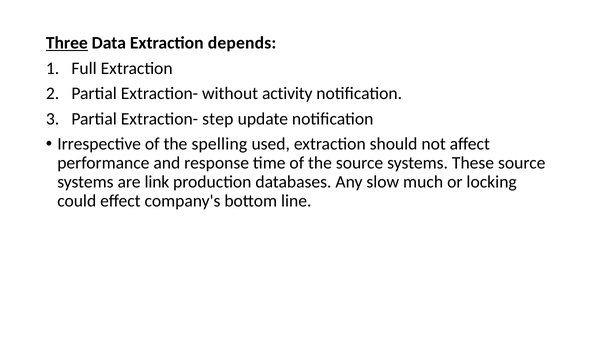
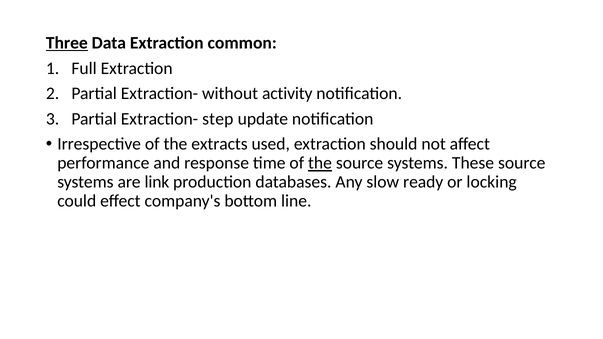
depends: depends -> common (242, 43)
spelling: spelling -> extracts (219, 144)
the underline: none -> present (320, 163)
much: much -> ready (423, 182)
